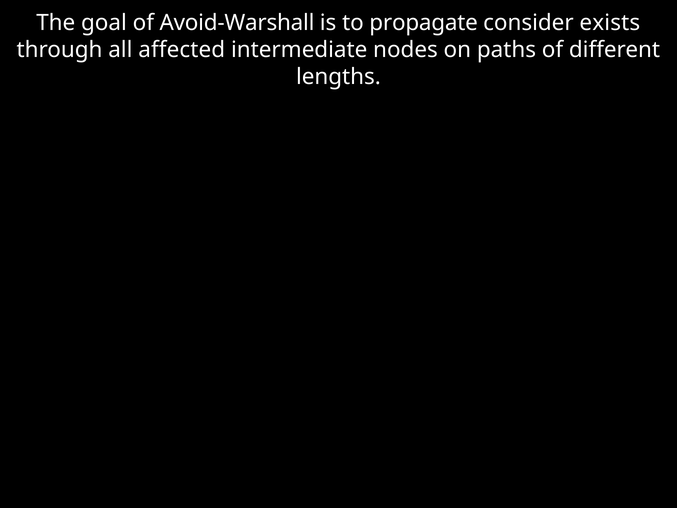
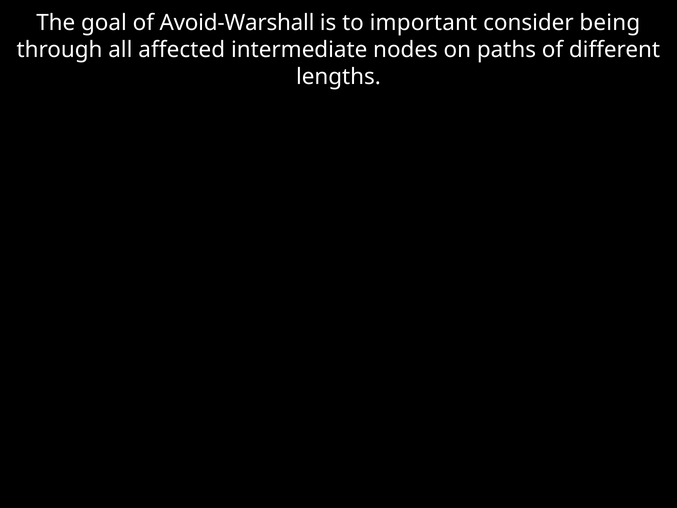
propagate: propagate -> important (423, 23)
exists: exists -> being (610, 23)
